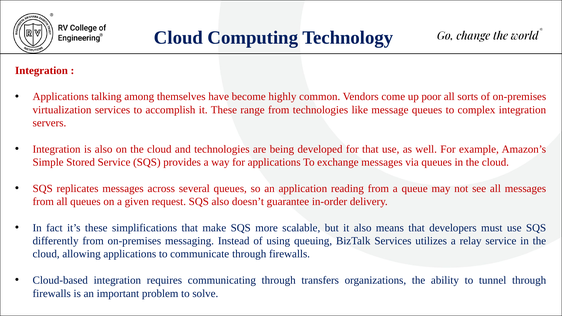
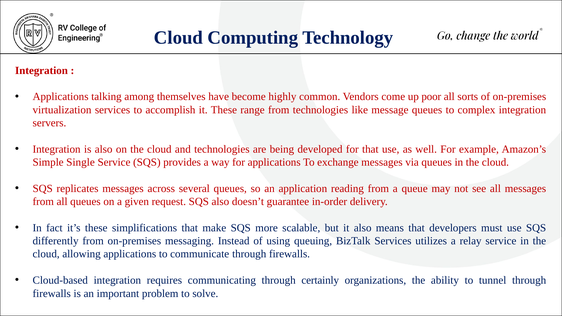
Stored: Stored -> Single (81, 162)
transfers: transfers -> certainly (320, 280)
